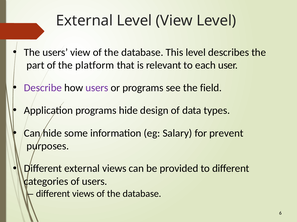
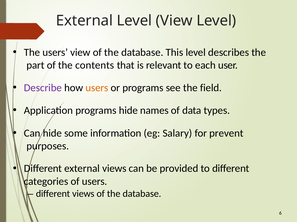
platform: platform -> contents (95, 65)
users colour: purple -> orange (97, 88)
design: design -> names (154, 111)
